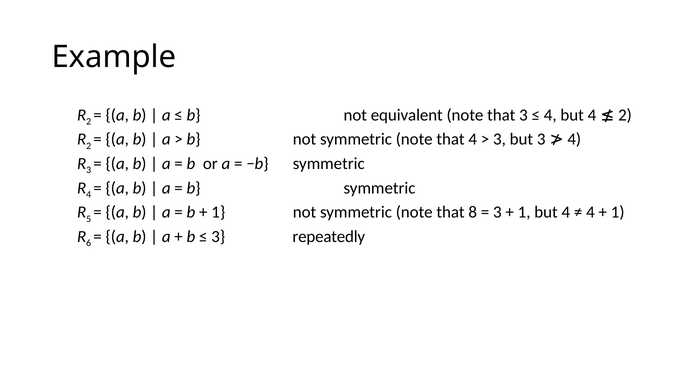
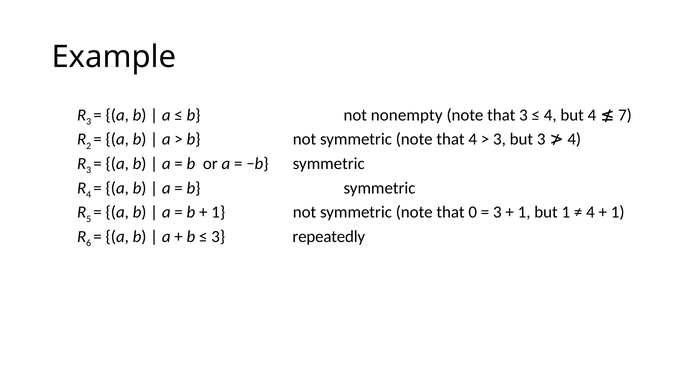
2: 2 -> 3 (89, 122)
equivalent: equivalent -> nonempty (407, 115)
4 2: 2 -> 7 (625, 115)
8: 8 -> 0 (473, 212)
1 but 4: 4 -> 1 (566, 212)
